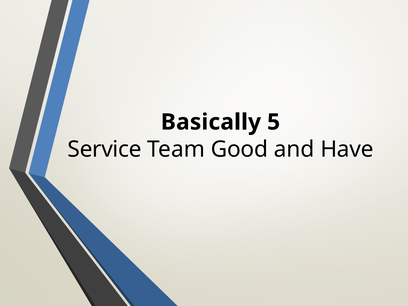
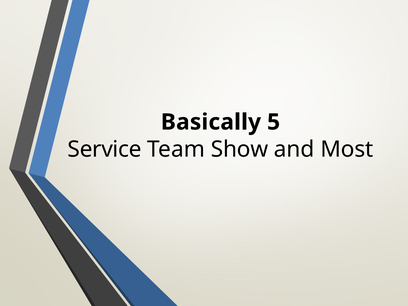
Good: Good -> Show (239, 149)
Have: Have -> Most (347, 149)
